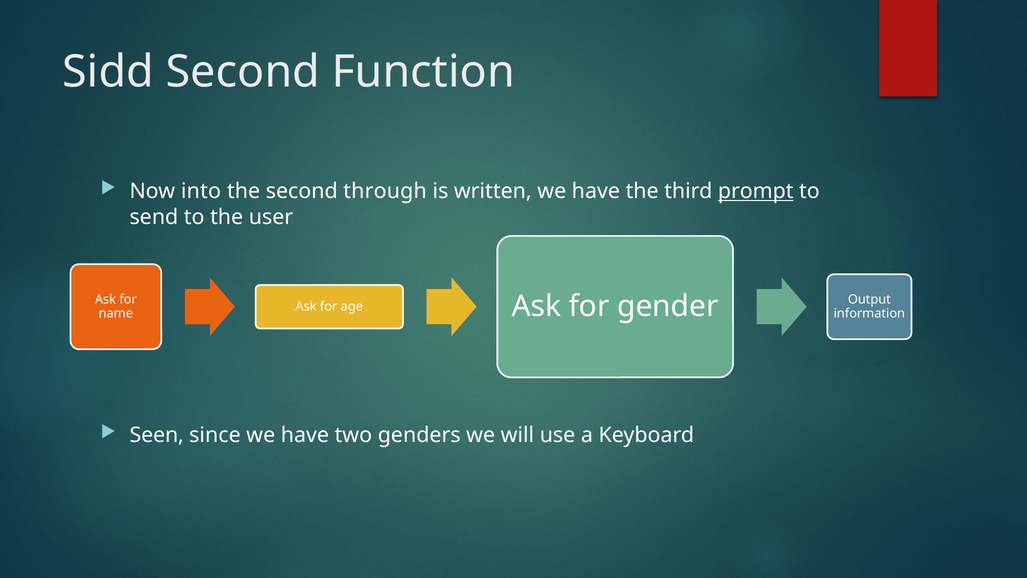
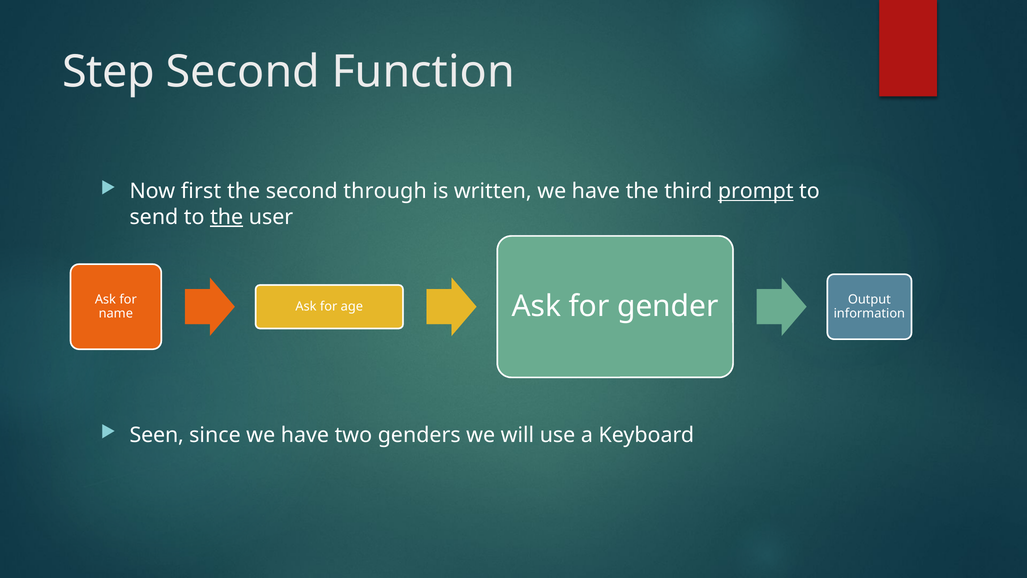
Sidd: Sidd -> Step (108, 72)
into: into -> first (201, 191)
the underline: none -> present (227, 217)
